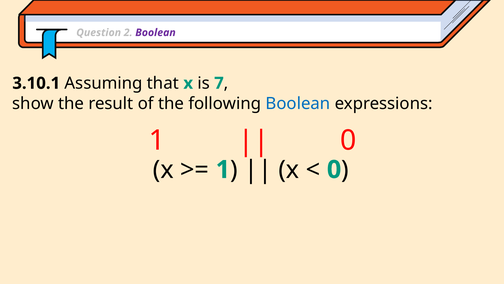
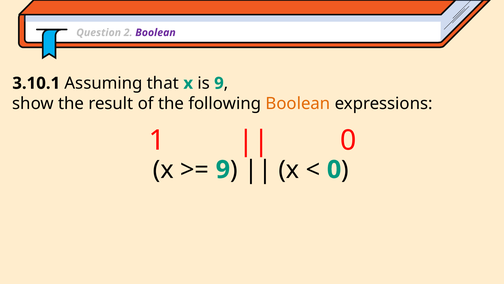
is 7: 7 -> 9 (219, 83)
Boolean colour: blue -> orange (298, 103)
1: 1 -> 9 (223, 169)
